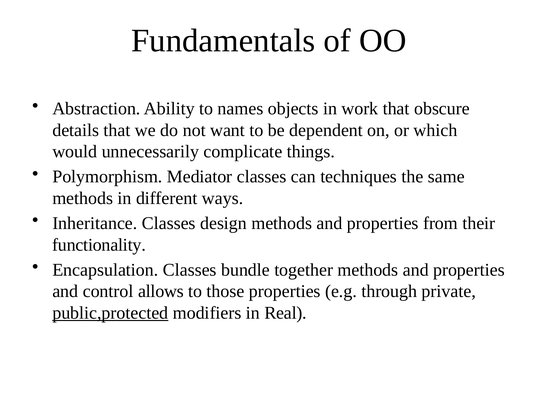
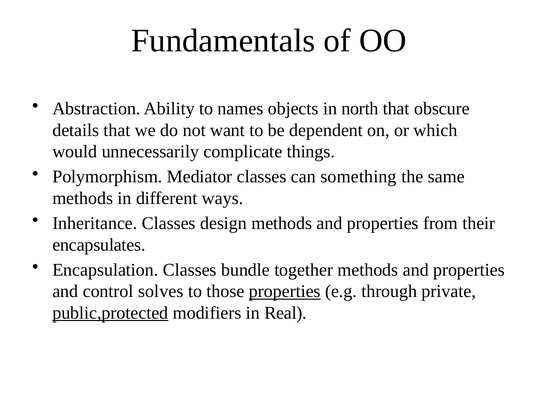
work: work -> north (360, 109)
techniques: techniques -> something (359, 177)
functionality: functionality -> encapsulates (99, 245)
allows: allows -> solves (161, 292)
properties underline: none -> present (285, 292)
